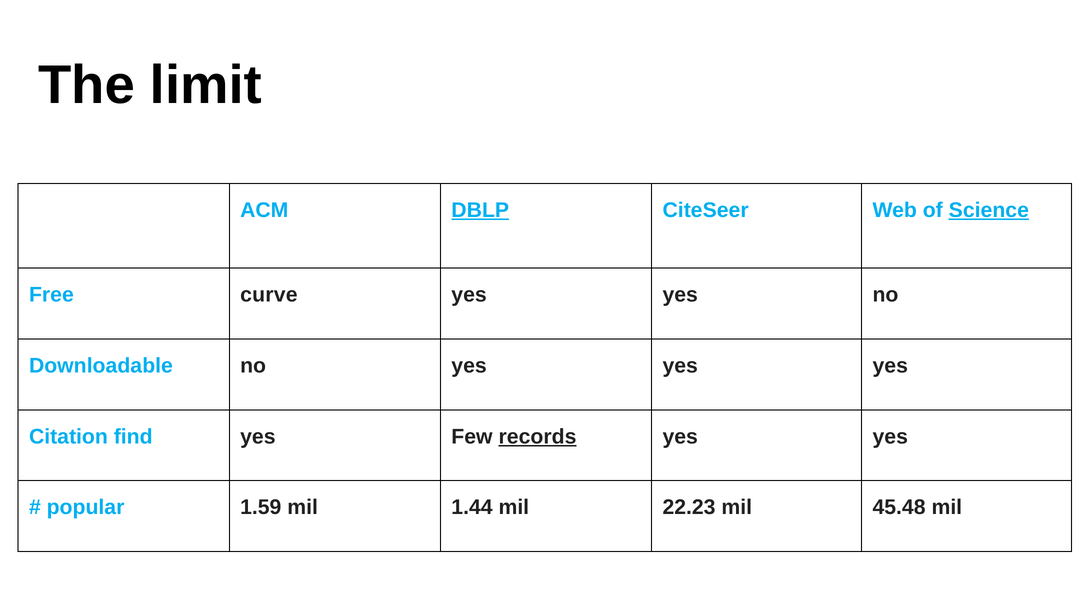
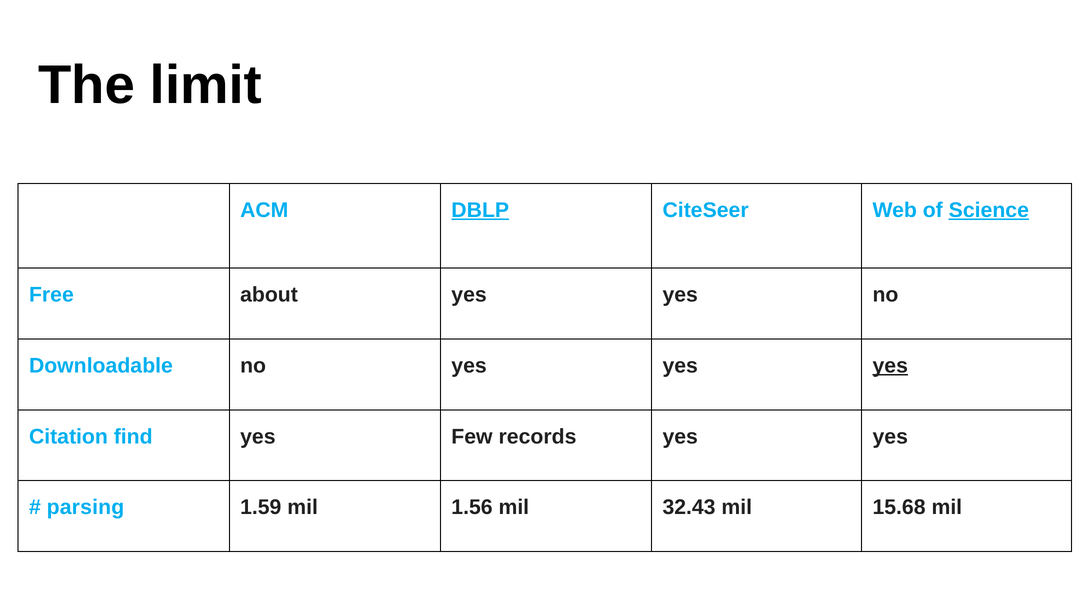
curve: curve -> about (269, 295)
yes underline: none -> present (890, 366)
records underline: present -> none (537, 437)
popular: popular -> parsing (85, 508)
1.44: 1.44 -> 1.56 (472, 508)
22.23: 22.23 -> 32.43 (689, 508)
45.48: 45.48 -> 15.68 (899, 508)
